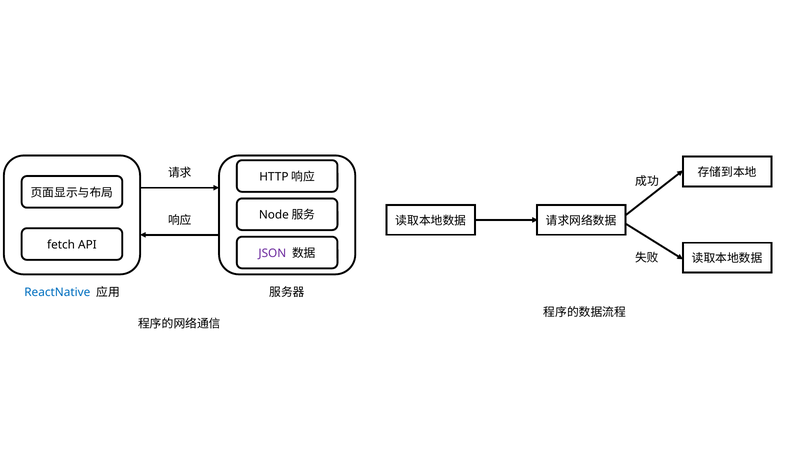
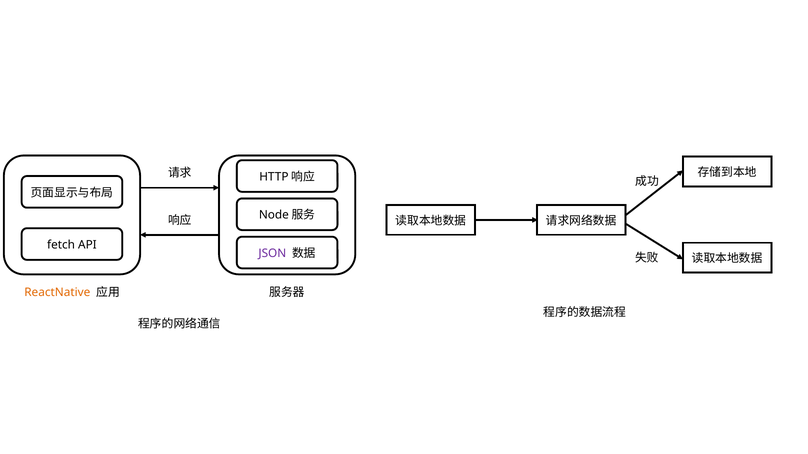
ReactNative colour: blue -> orange (57, 293)
